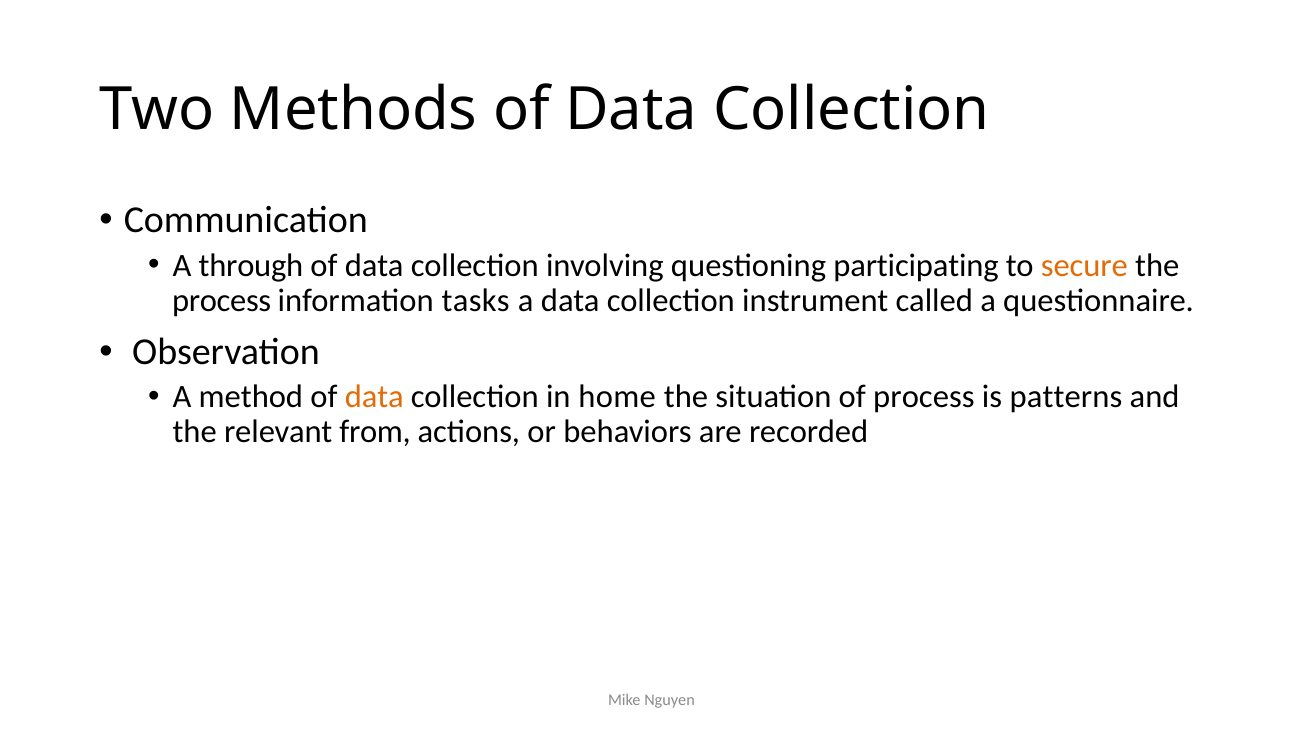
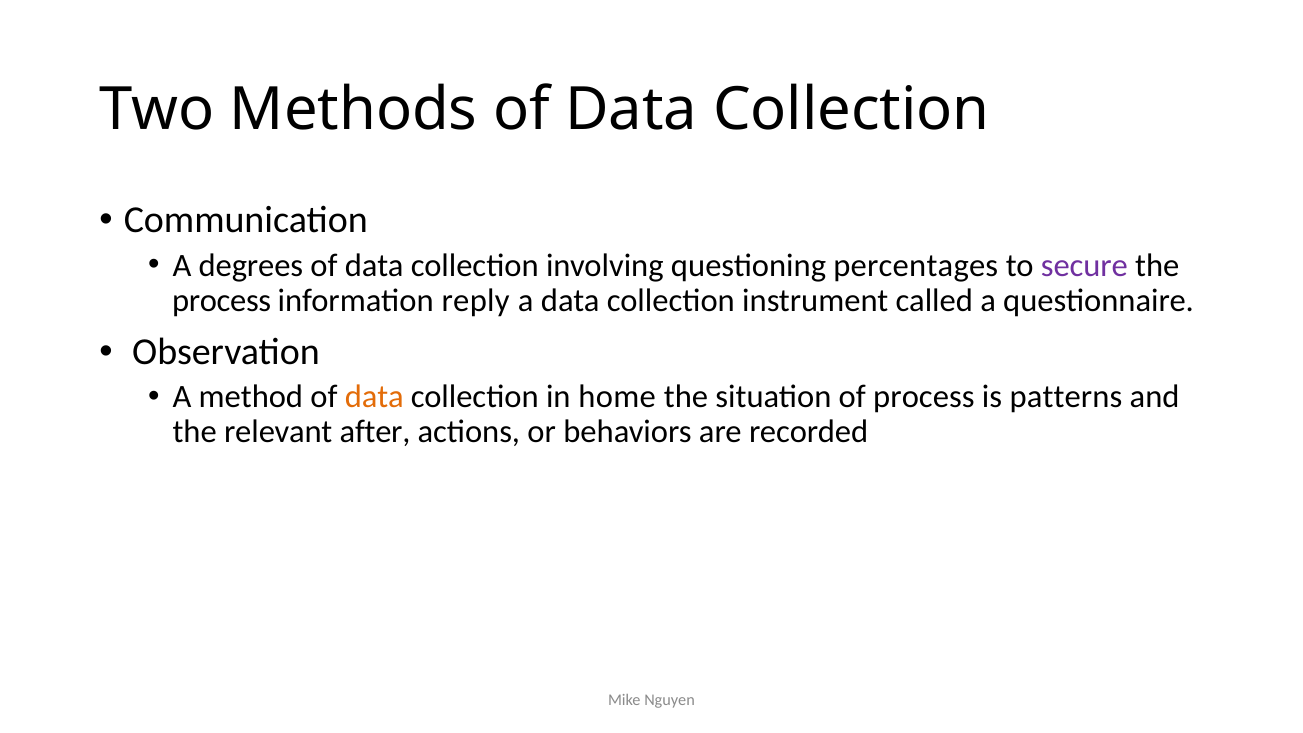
through: through -> degrees (251, 265)
participating: participating -> percentages (916, 265)
secure colour: orange -> purple (1084, 265)
tasks: tasks -> reply (476, 300)
from: from -> after (375, 432)
